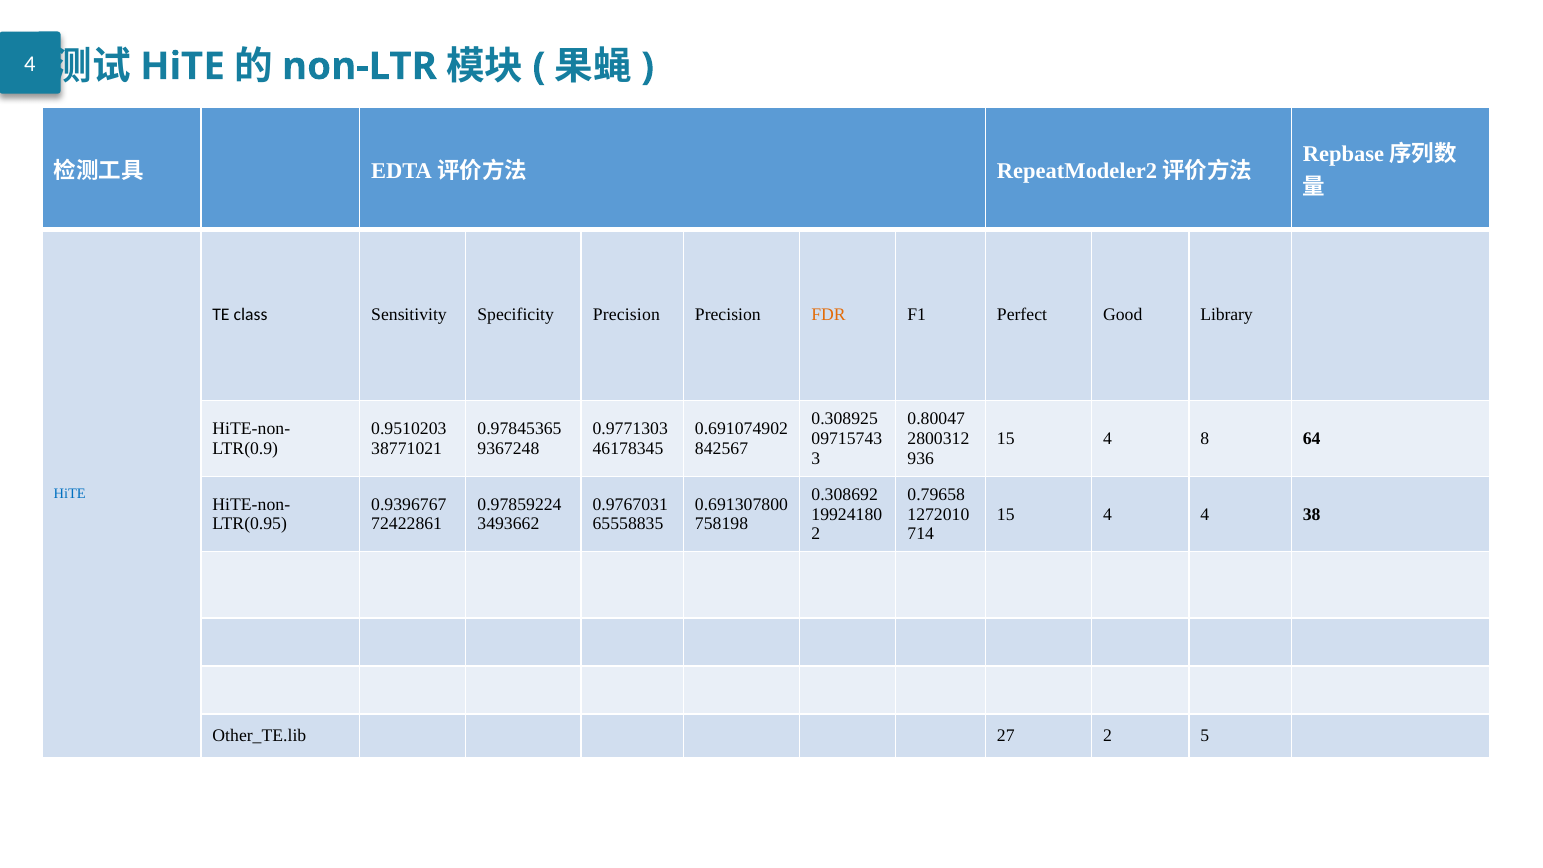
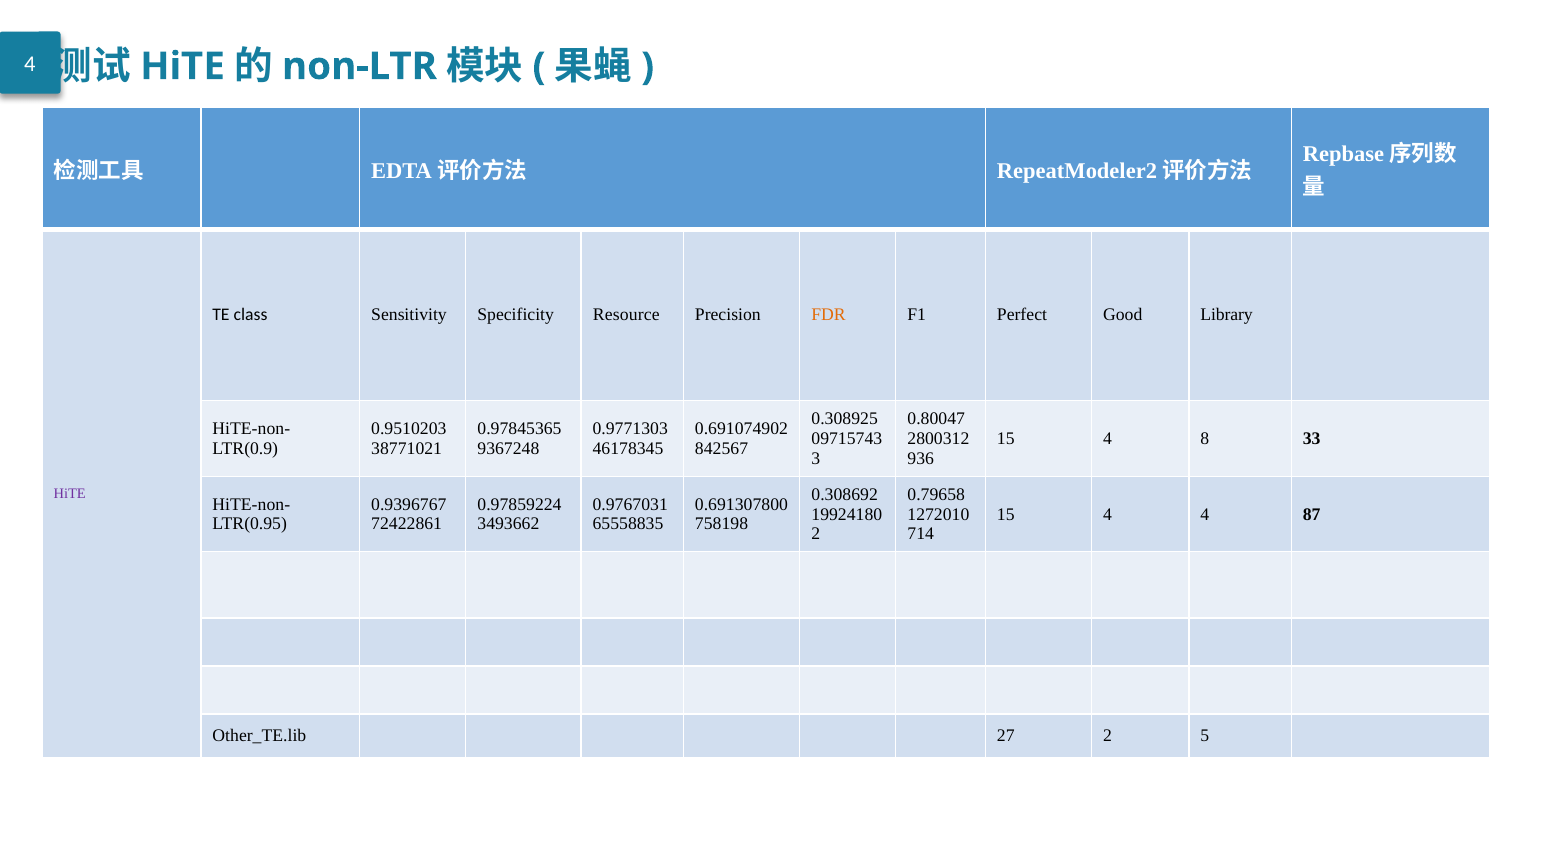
Specificity Precision: Precision -> Resource (626, 315)
64: 64 -> 33 (1312, 438)
HiTE colour: blue -> purple (70, 494)
38: 38 -> 87 (1312, 514)
